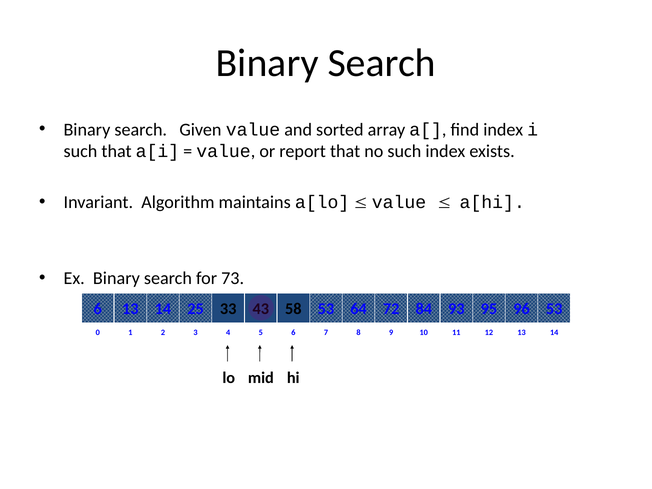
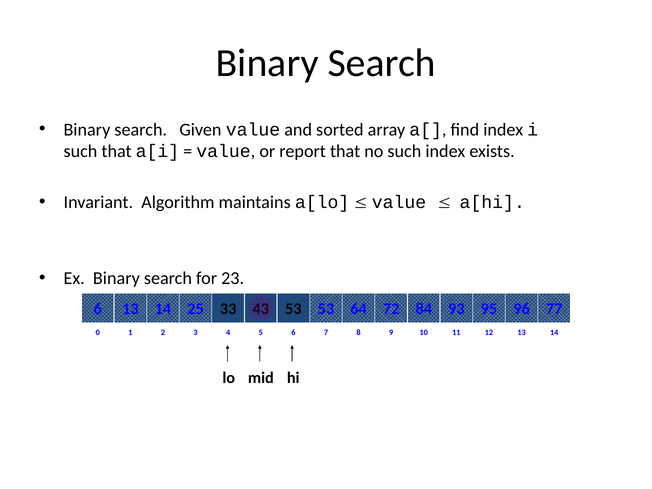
73: 73 -> 23 (233, 278)
33 58: 58 -> 53 (293, 309)
95 53: 53 -> 77 (554, 309)
